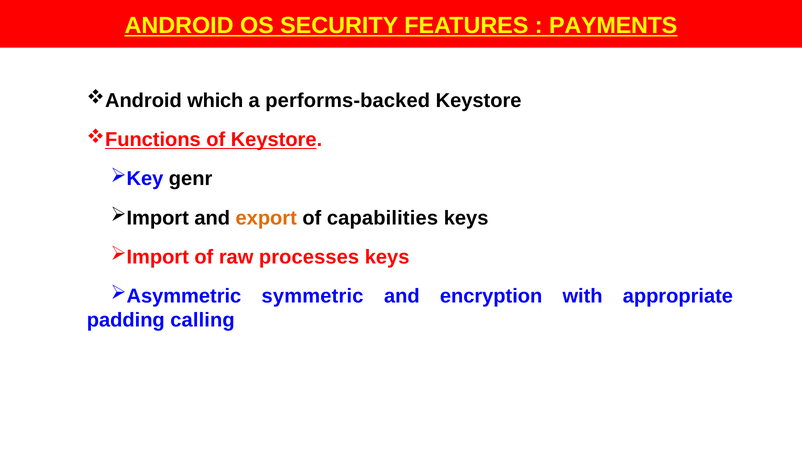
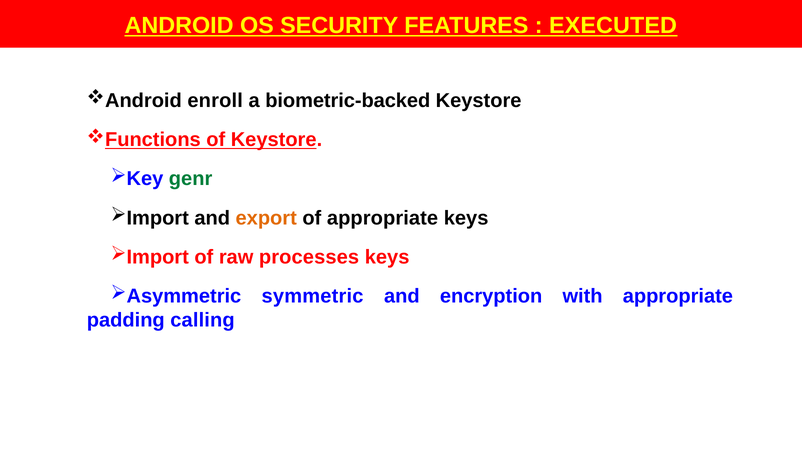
PAYMENTS: PAYMENTS -> EXECUTED (613, 25)
which: which -> enroll (215, 101)
performs-backed: performs-backed -> biometric-backed (348, 101)
genr colour: black -> green (191, 179)
of capabilities: capabilities -> appropriate (383, 218)
